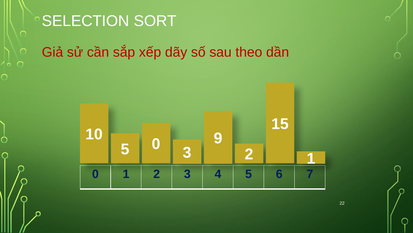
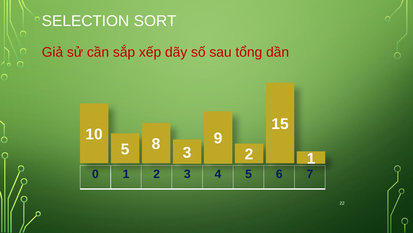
theo: theo -> tổng (249, 52)
5 0: 0 -> 8 (156, 144)
